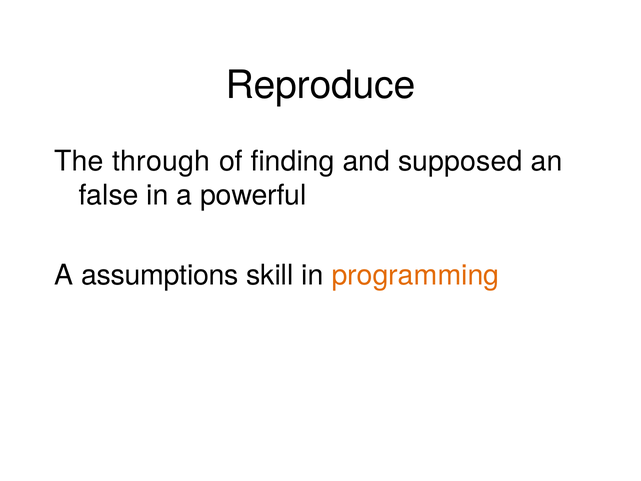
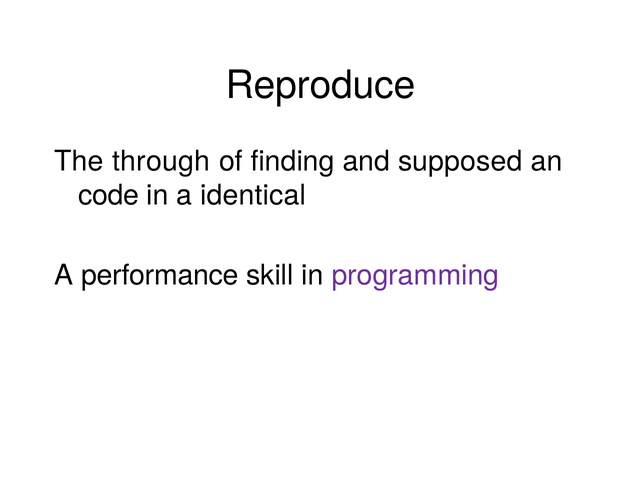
false: false -> code (109, 195)
powerful: powerful -> identical (253, 195)
assumptions: assumptions -> performance (160, 275)
programming colour: orange -> purple (415, 275)
